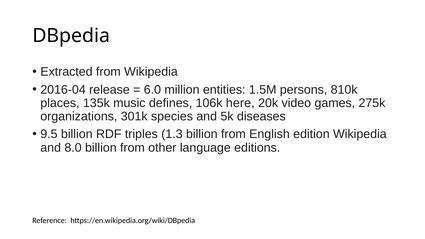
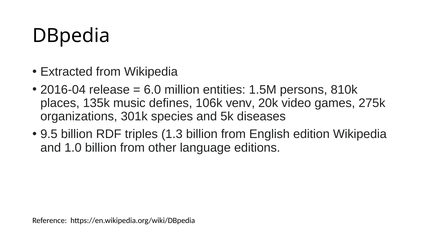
here: here -> venv (240, 103)
8.0: 8.0 -> 1.0 (73, 148)
